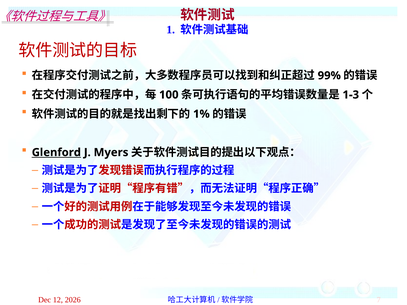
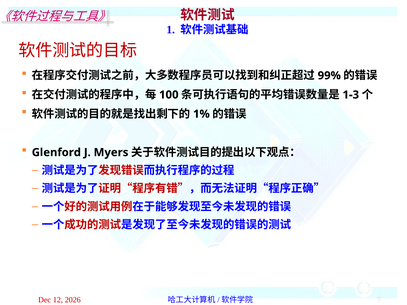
Glenford underline: present -> none (56, 153)
